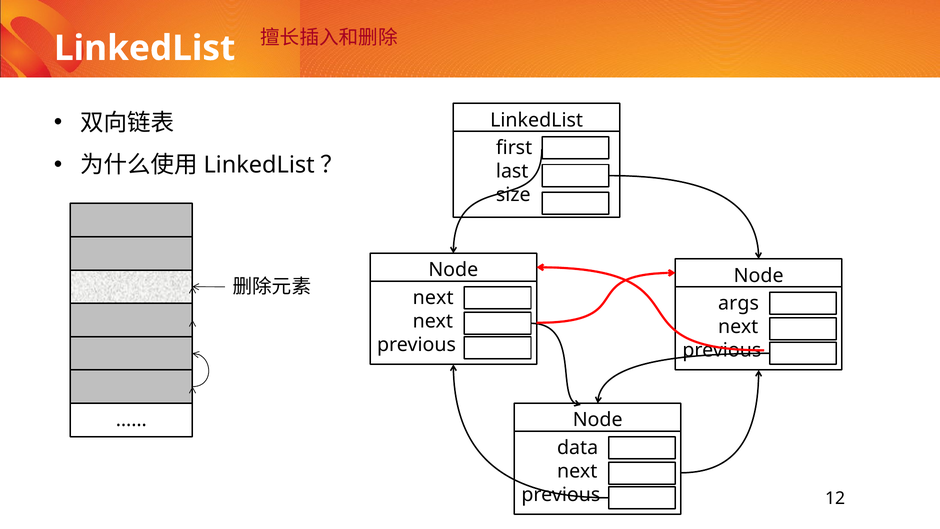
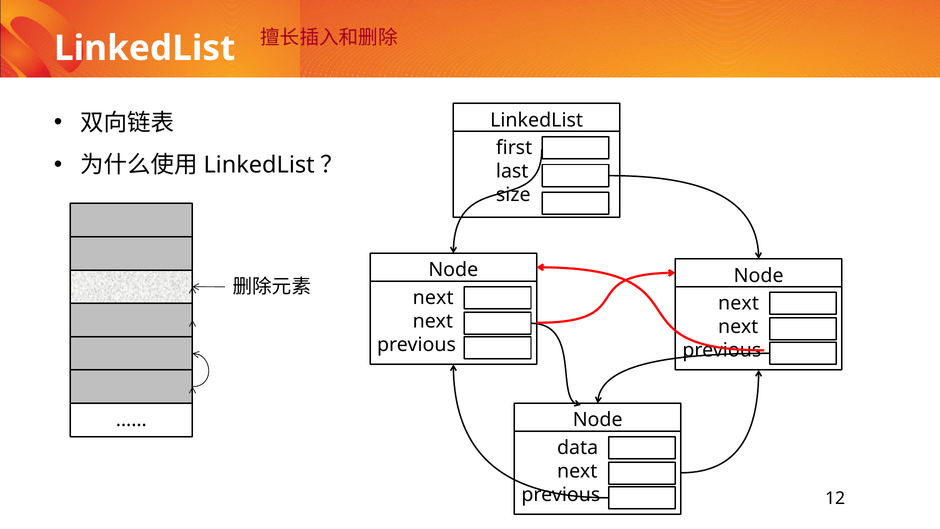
args: args -> next (739, 303)
